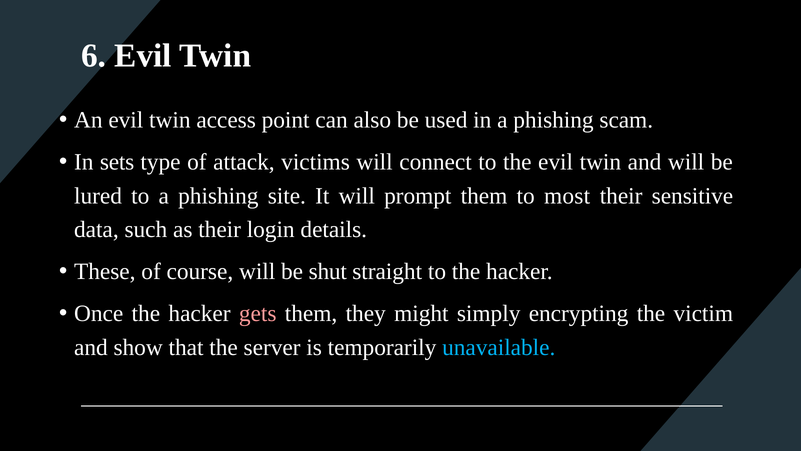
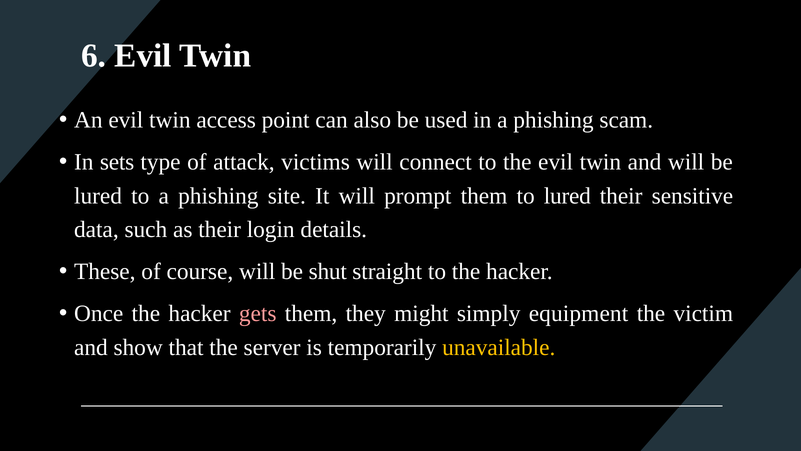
to most: most -> lured (567, 196)
encrypting: encrypting -> equipment (579, 313)
unavailable colour: light blue -> yellow (499, 347)
